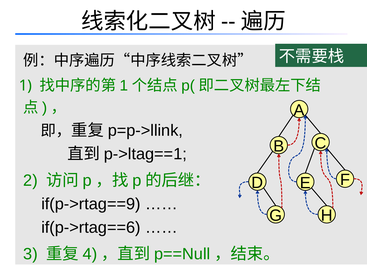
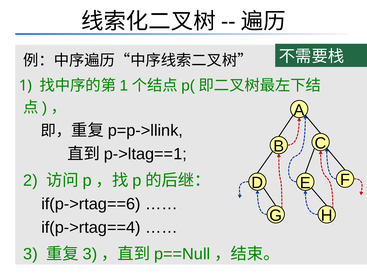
if(p->rtag==9: if(p->rtag==9 -> if(p->rtag==6 (91, 204)
if(p->rtag==6: if(p->rtag==6 -> if(p->rtag==4 (91, 228)
4: 4 -> 3 (90, 254)
